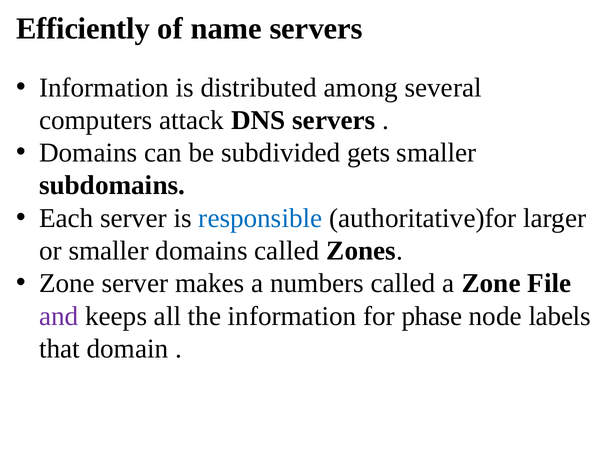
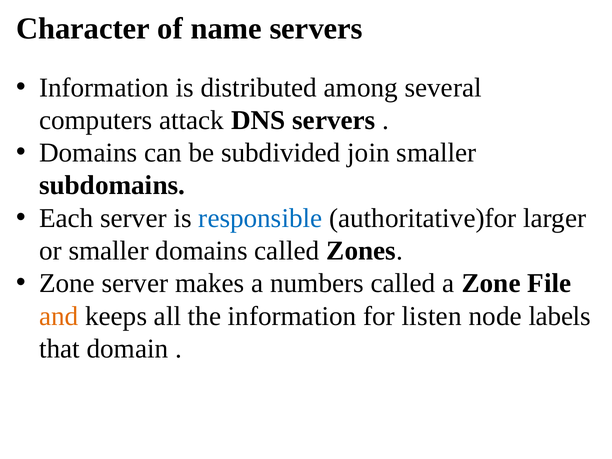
Efficiently: Efficiently -> Character (83, 29)
gets: gets -> join (369, 153)
and colour: purple -> orange (59, 316)
phase: phase -> listen (432, 316)
